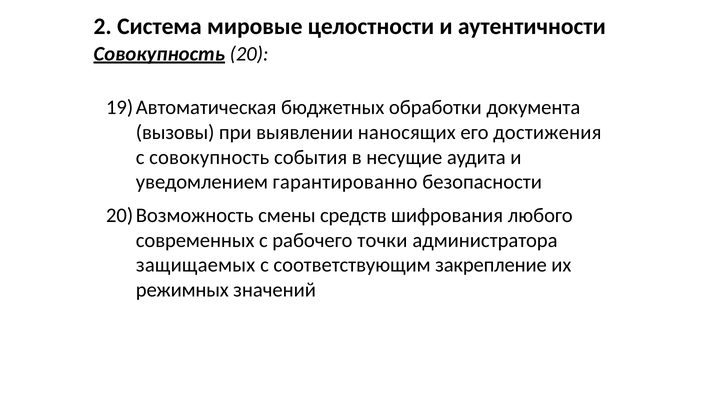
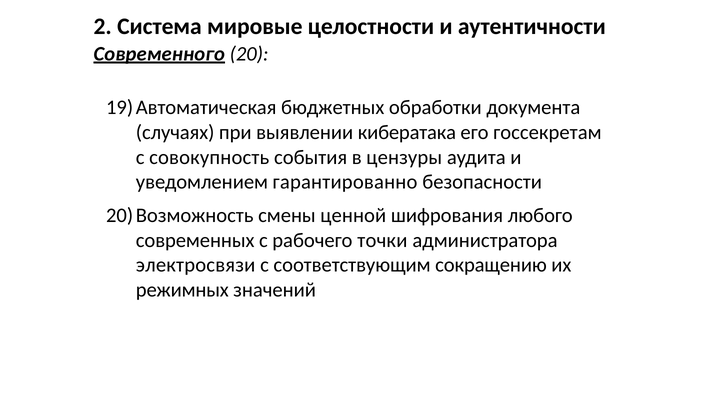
Совокупность: Совокупность -> Современного (159, 54)
вызовы: вызовы -> случаях (175, 132)
наносящих: наносящих -> кибератака (407, 132)
достижения: достижения -> госсекретам (547, 132)
несущие: несущие -> цензуры (404, 157)
средств: средств -> ценной (353, 215)
защищаемых: защищаемых -> электросвязи (196, 265)
закрепление: закрепление -> сокращению (491, 265)
